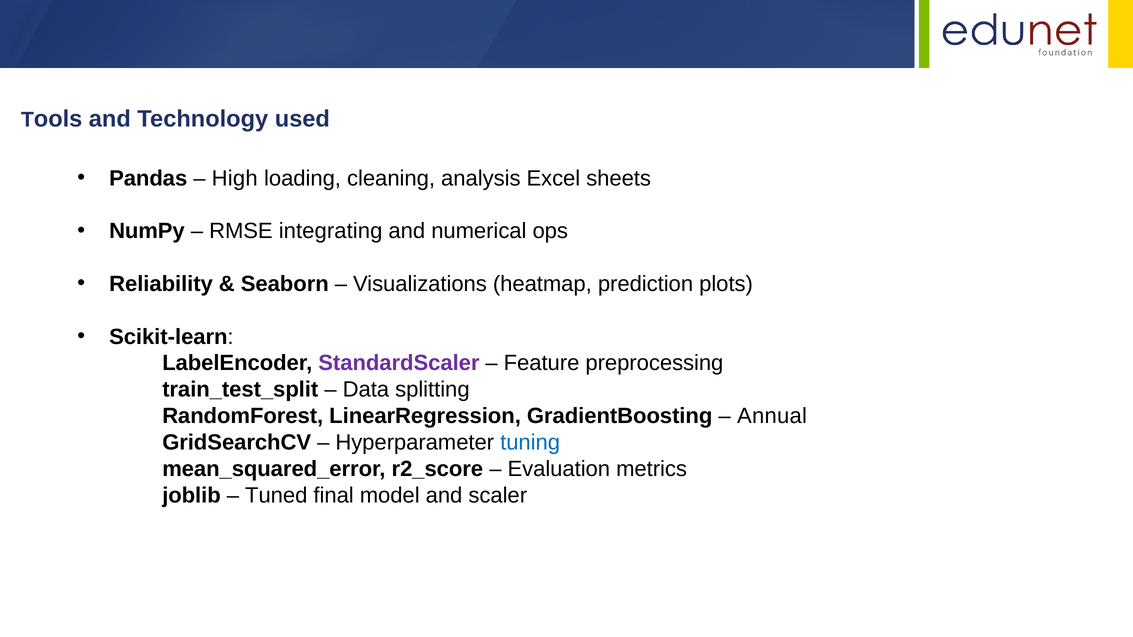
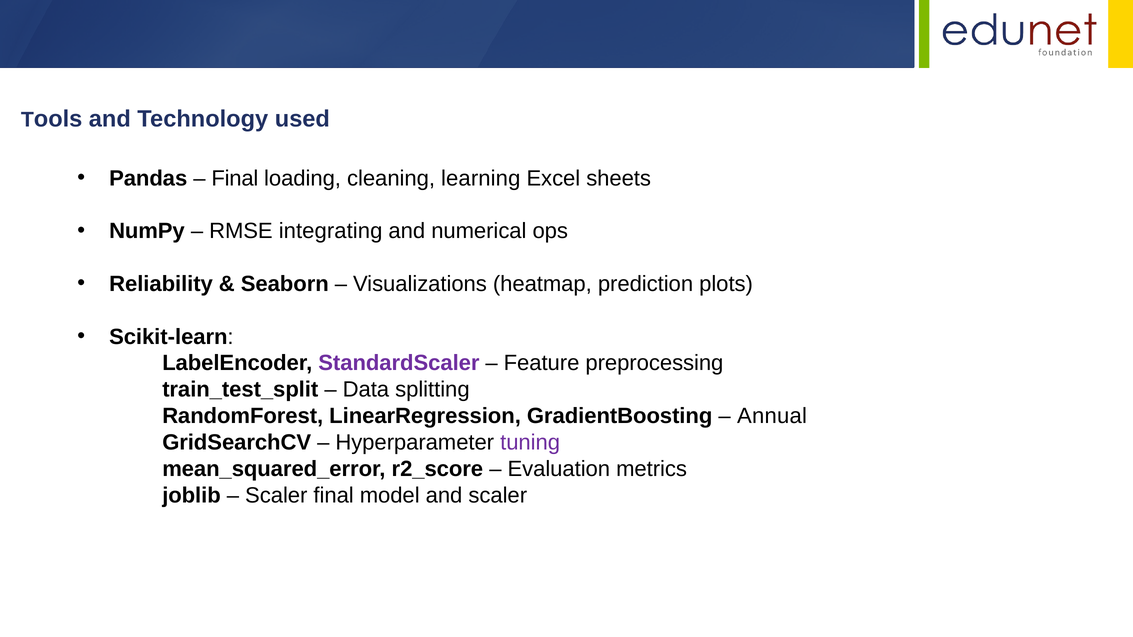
High: High -> Final (235, 178)
analysis: analysis -> learning (481, 178)
tuning colour: blue -> purple (530, 443)
Tuned: Tuned -> Scaler (276, 495)
